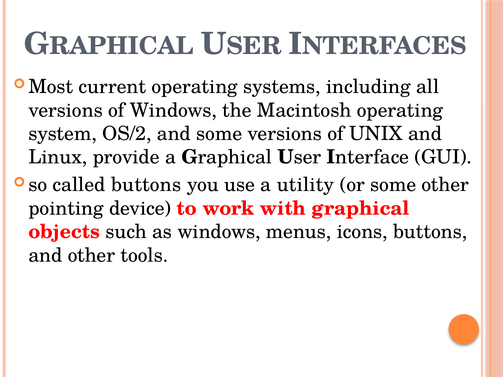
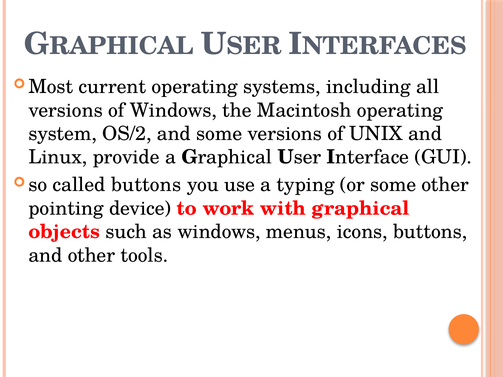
utility: utility -> typing (306, 185)
